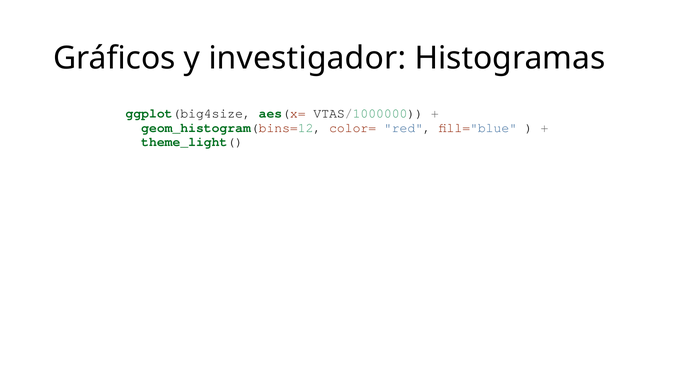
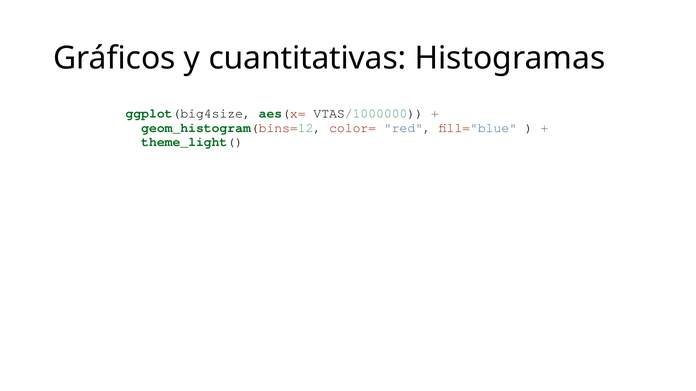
investigador: investigador -> cuantitativas (307, 58)
